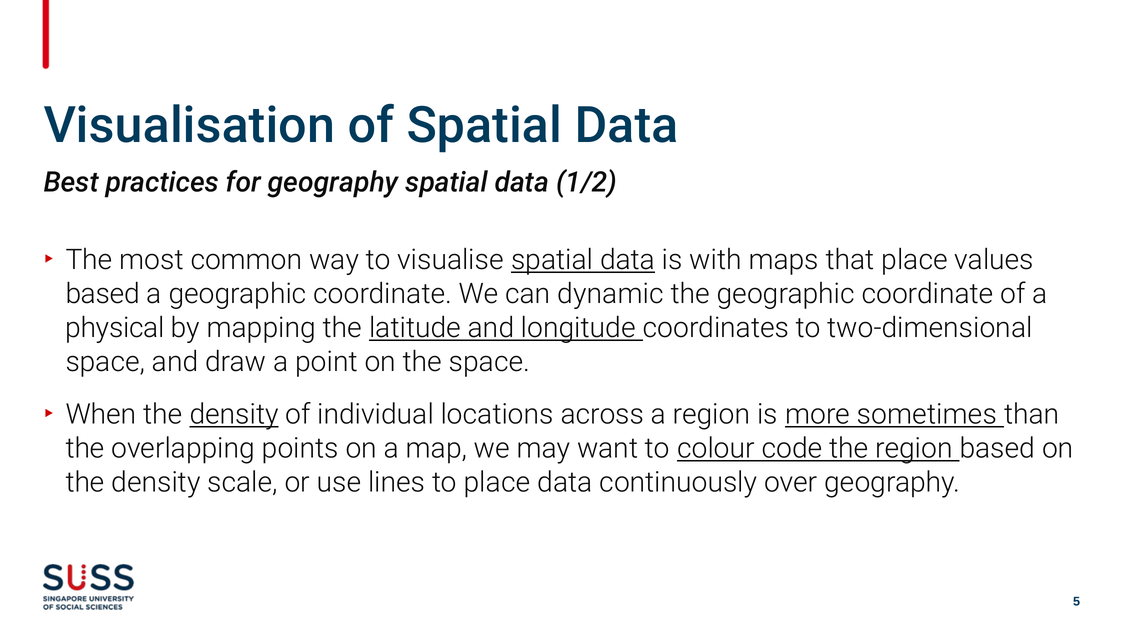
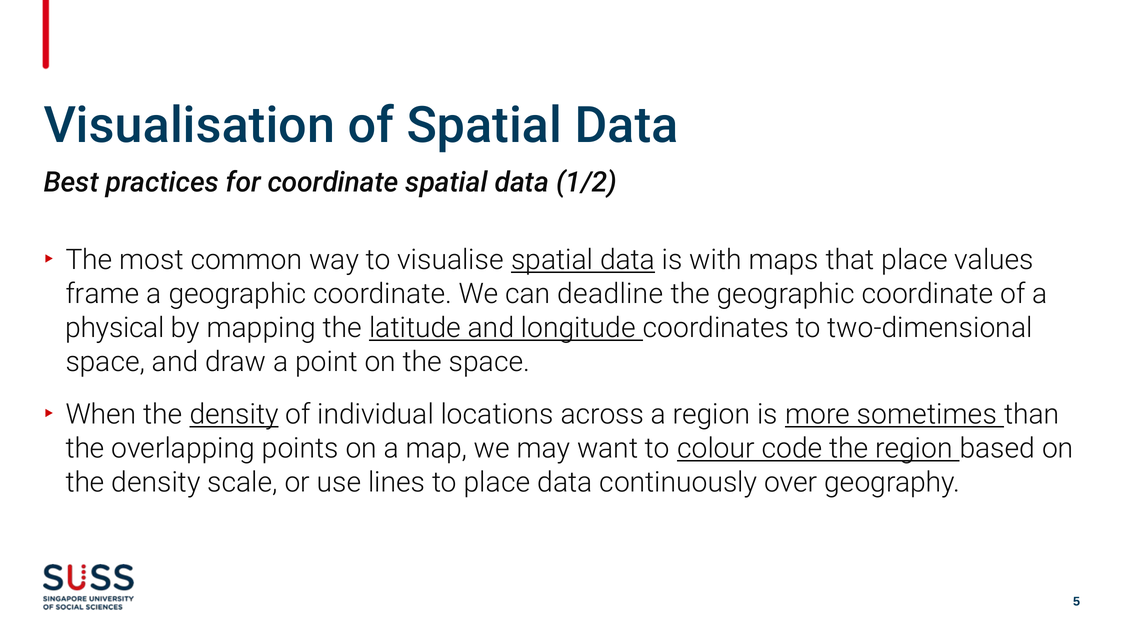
for geography: geography -> coordinate (333, 183)
based: based -> frame (103, 294)
dynamic: dynamic -> deadline (610, 294)
